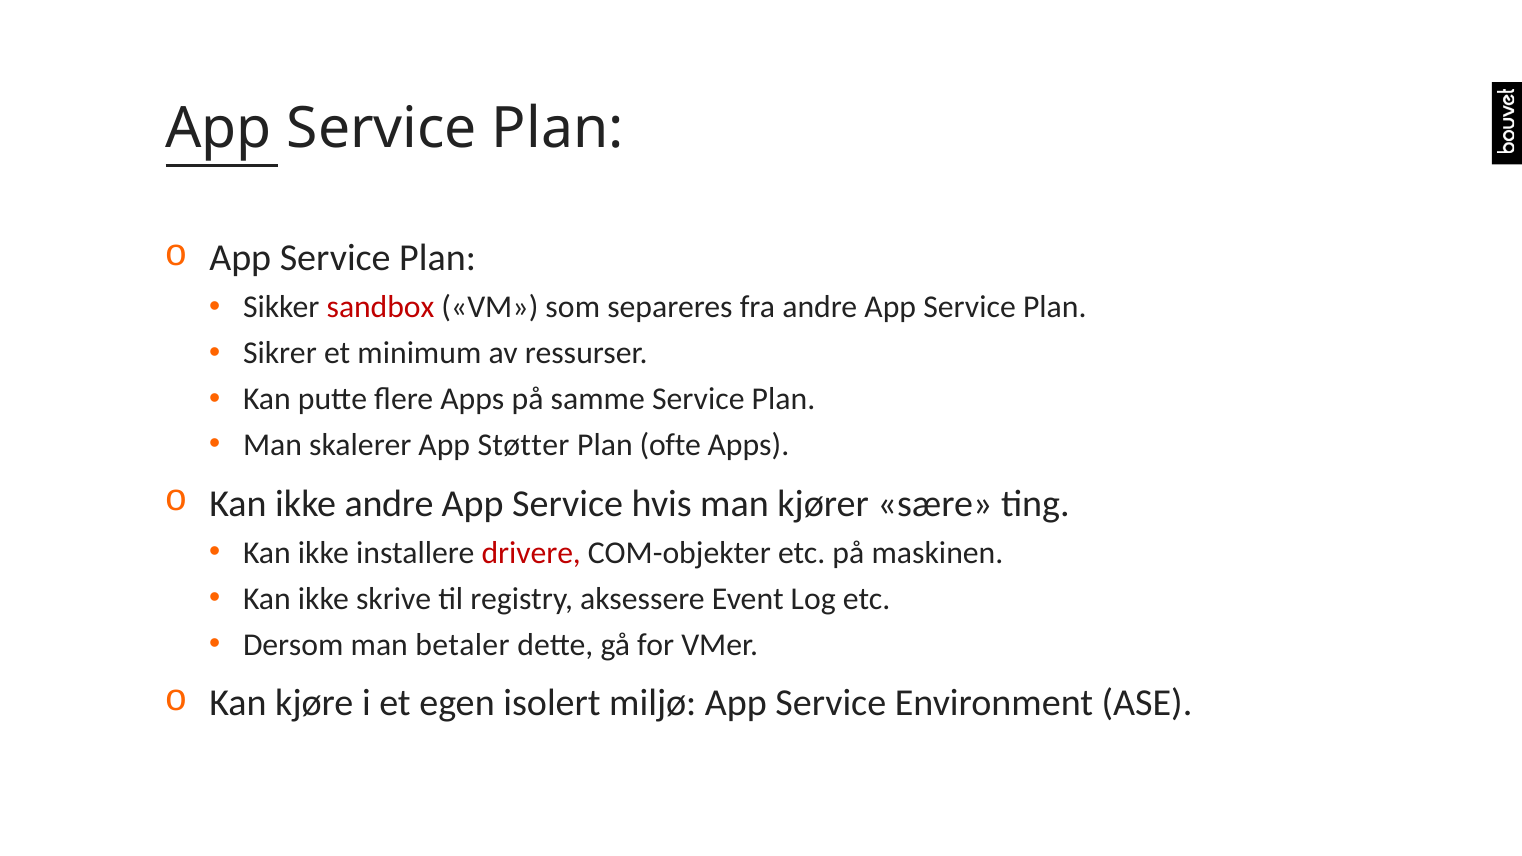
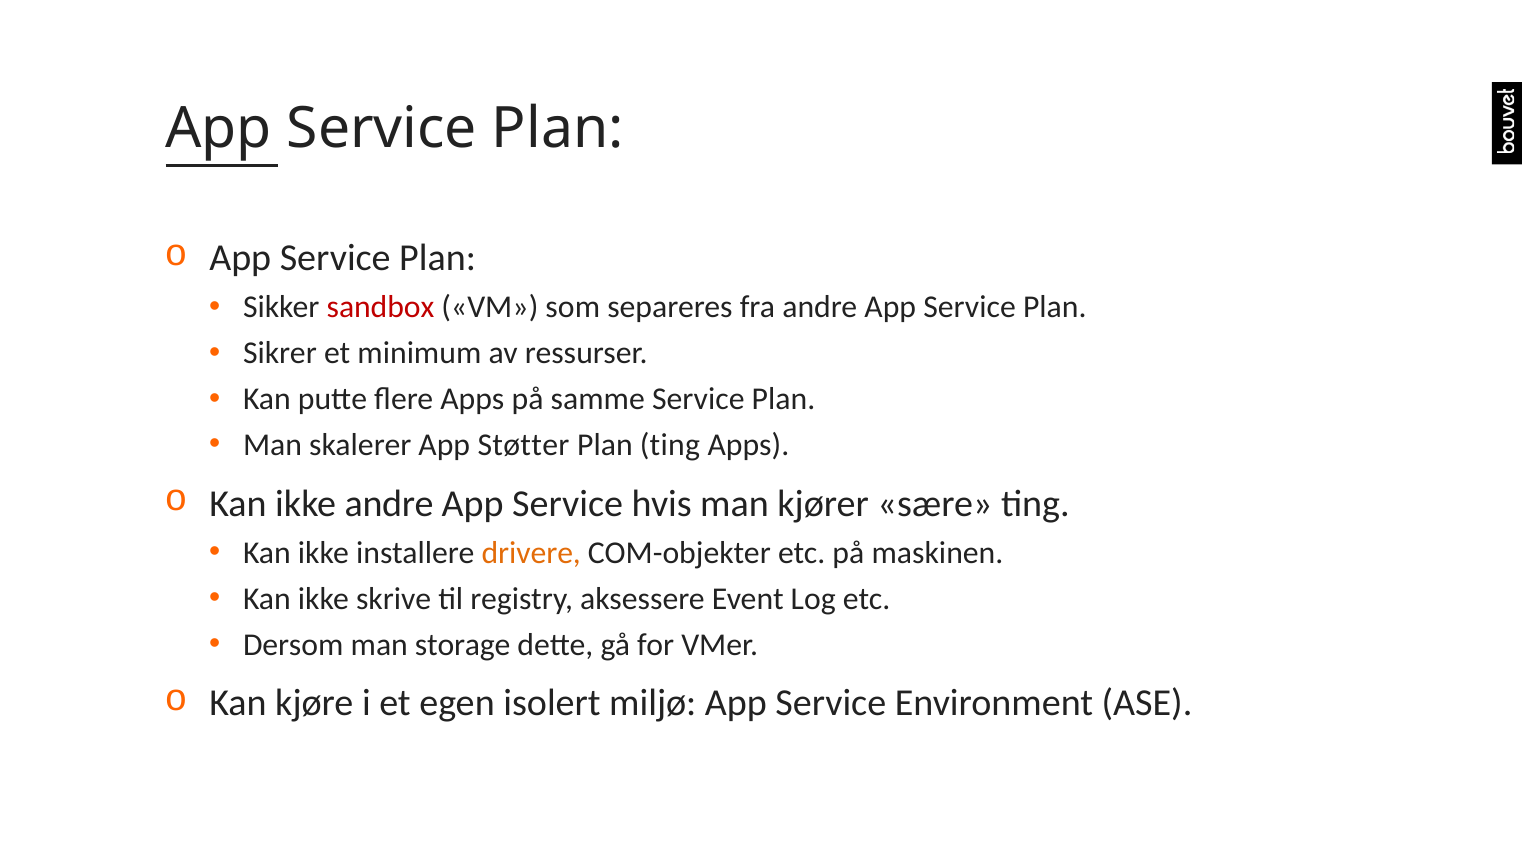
Plan ofte: ofte -> ting (670, 445)
drivere colour: red -> orange (531, 553)
betaler: betaler -> storage (463, 645)
